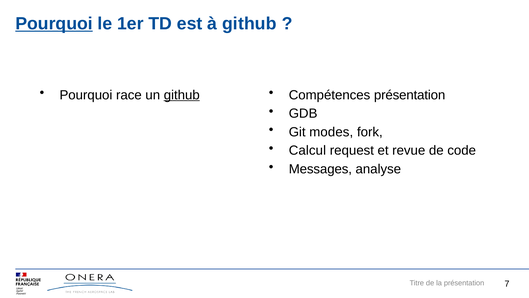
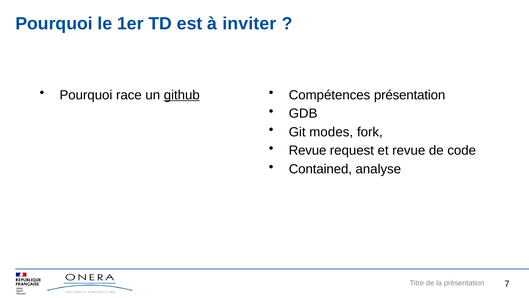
Pourquoi underline: present -> none (54, 23)
à github: github -> inviter (249, 23)
Calcul: Calcul -> Revue (308, 150)
Messages: Messages -> Contained (320, 169)
